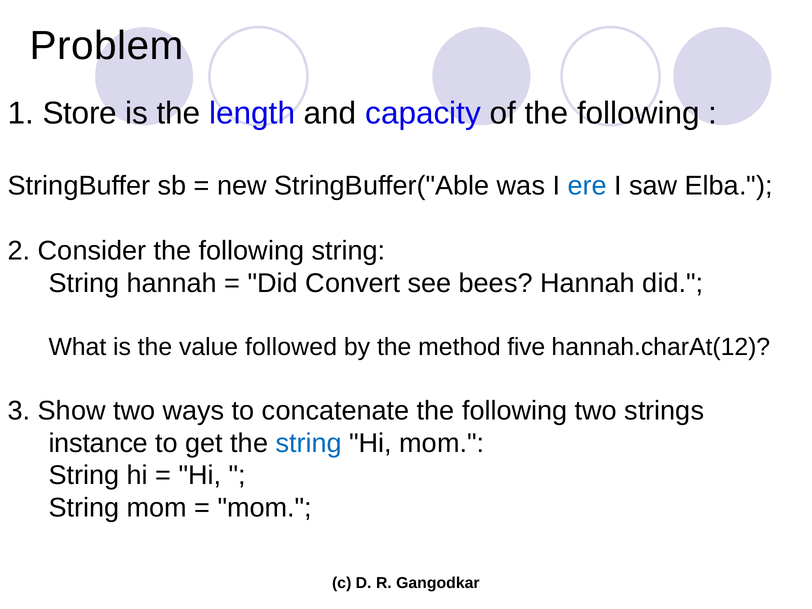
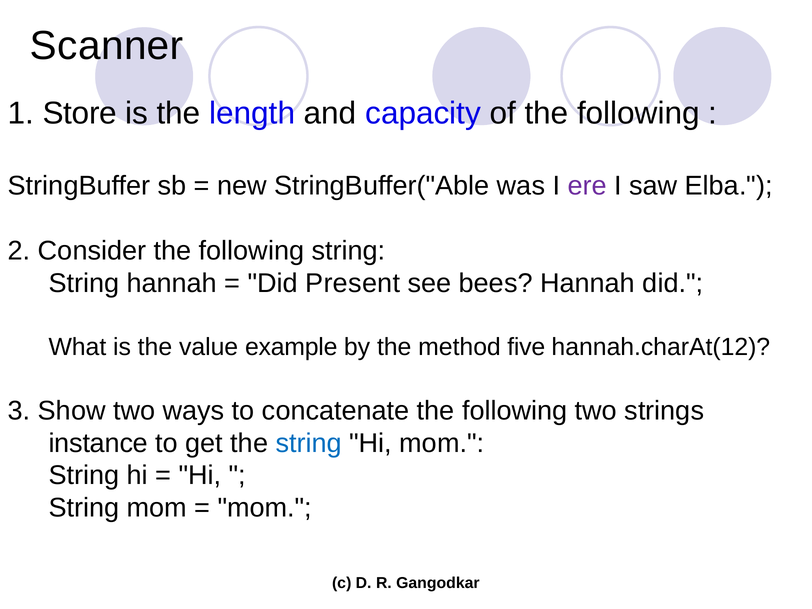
Problem: Problem -> Scanner (107, 46)
ere colour: blue -> purple (587, 186)
Convert: Convert -> Present (353, 283)
followed: followed -> example (291, 347)
